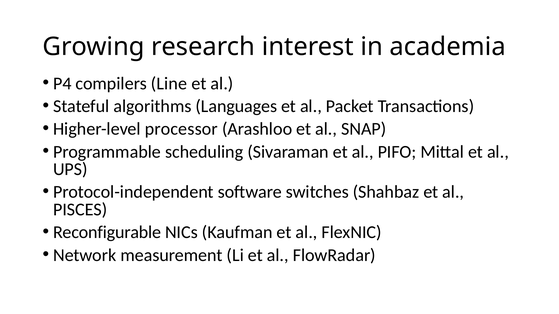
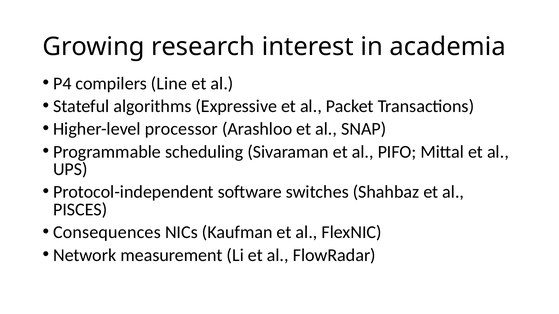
Languages: Languages -> Expressive (236, 106)
Reconfigurable: Reconfigurable -> Consequences (107, 233)
